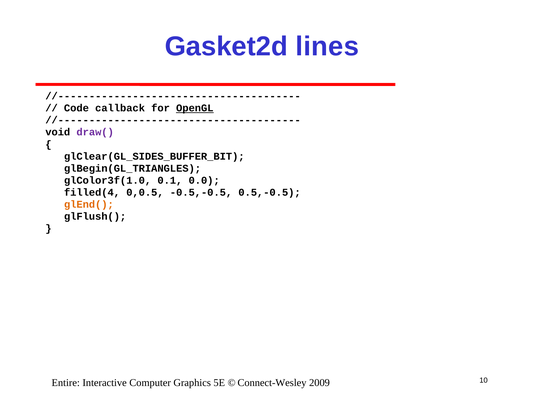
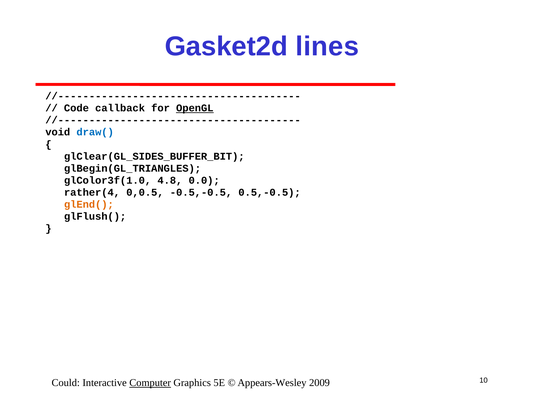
draw( colour: purple -> blue (95, 132)
0.1: 0.1 -> 4.8 (170, 180)
filled(4: filled(4 -> rather(4 (92, 192)
Entire: Entire -> Could (66, 383)
Computer underline: none -> present (150, 383)
Connect-Wesley: Connect-Wesley -> Appears-Wesley (272, 383)
